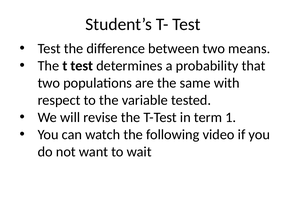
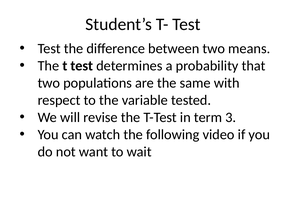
1: 1 -> 3 (231, 117)
